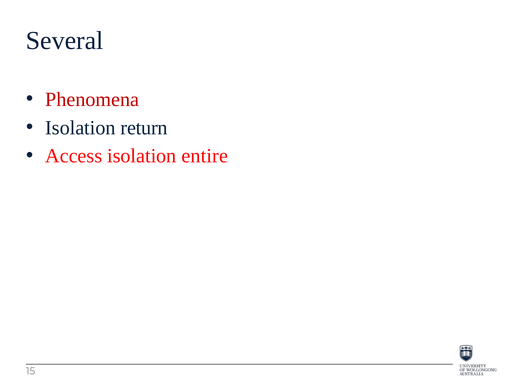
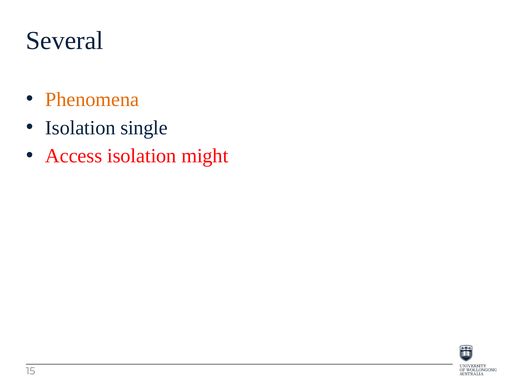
Phenomena colour: red -> orange (92, 99)
return: return -> single (144, 128)
entire: entire -> might (205, 156)
